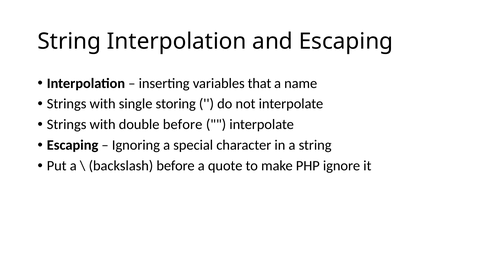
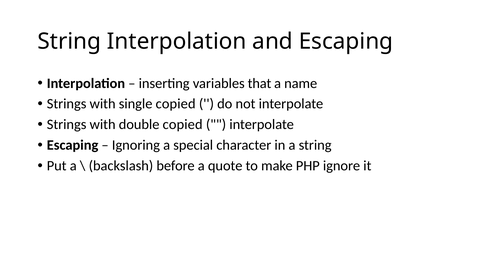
single storing: storing -> copied (176, 104)
double before: before -> copied (183, 125)
